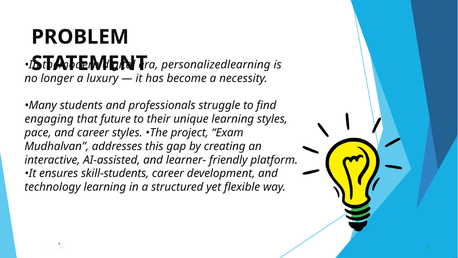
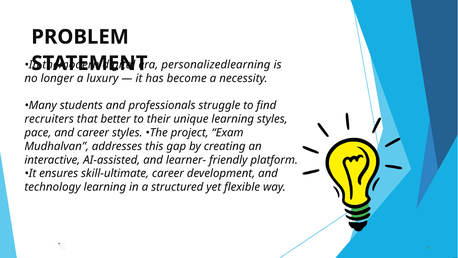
engaging: engaging -> recruiters (49, 119)
future: future -> better (116, 119)
skill-students: skill-students -> skill-ultimate (115, 173)
